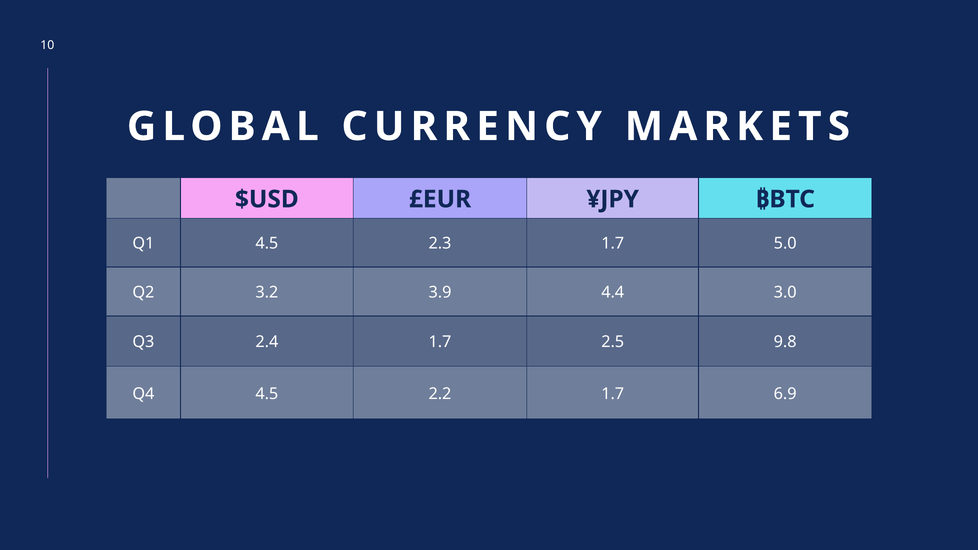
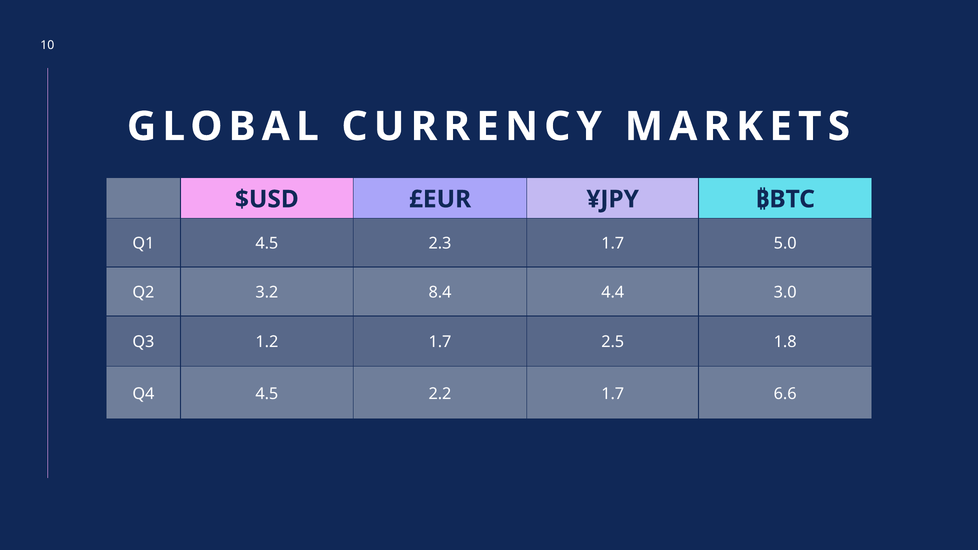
3.9: 3.9 -> 8.4 (440, 292)
2.4: 2.4 -> 1.2 (267, 342)
9.8: 9.8 -> 1.8 (785, 342)
6.9: 6.9 -> 6.6 (785, 394)
